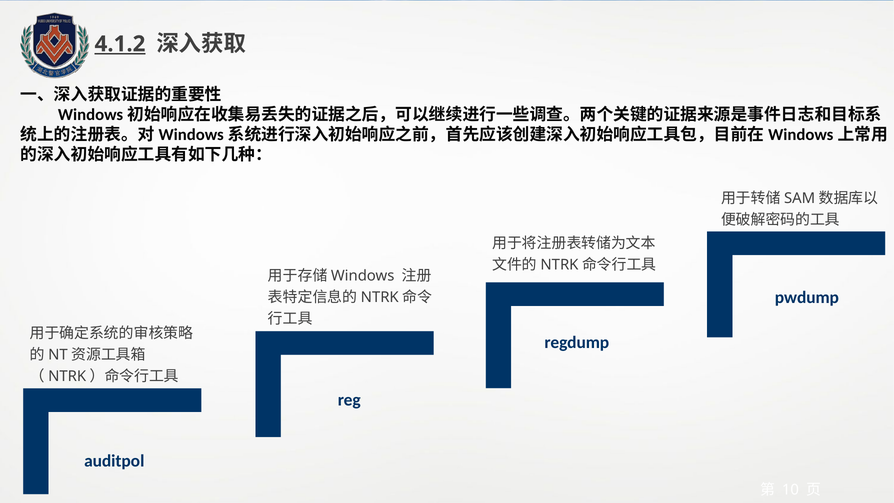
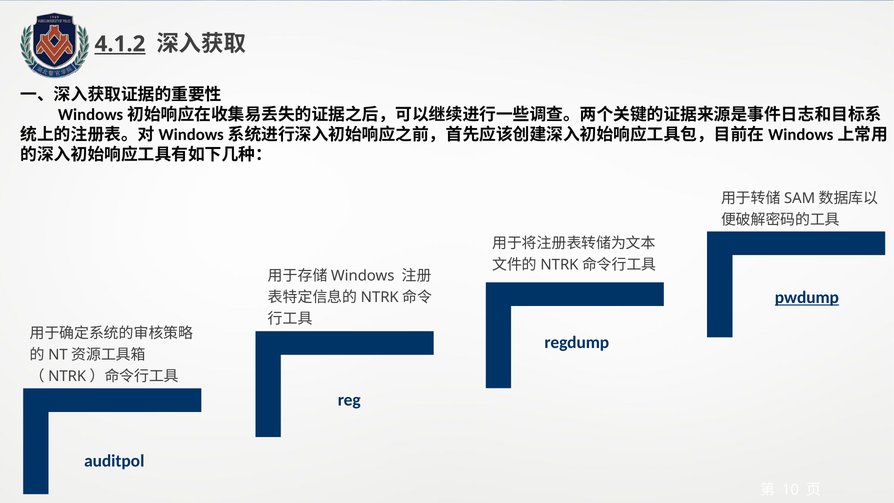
pwdump underline: none -> present (807, 297)
